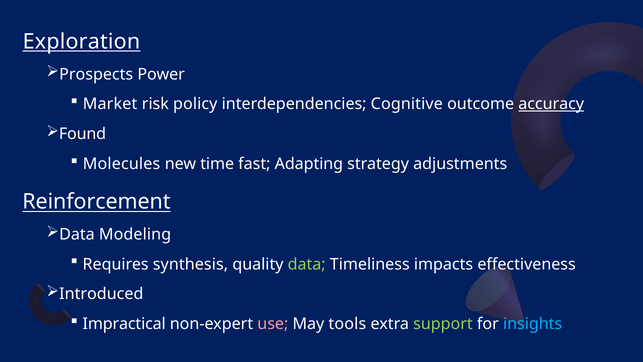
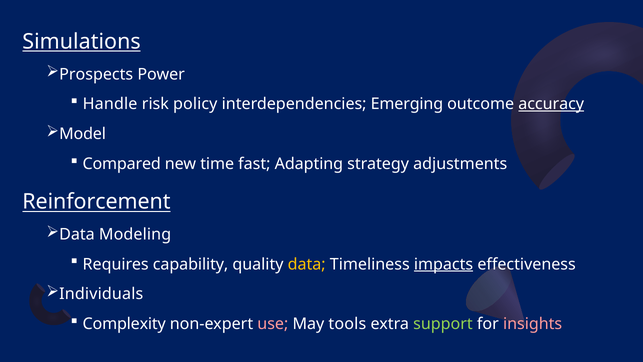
Exploration: Exploration -> Simulations (82, 41)
Market: Market -> Handle (110, 104)
Cognitive: Cognitive -> Emerging (407, 104)
Found: Found -> Model (83, 134)
Molecules: Molecules -> Compared (122, 164)
synthesis: synthesis -> capability (191, 264)
data colour: light green -> yellow (307, 264)
impacts underline: none -> present (444, 264)
Introduced: Introduced -> Individuals (101, 294)
Impractical: Impractical -> Complexity (124, 324)
insights colour: light blue -> pink (533, 324)
